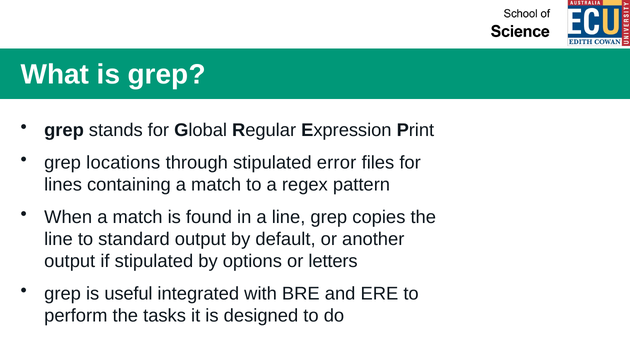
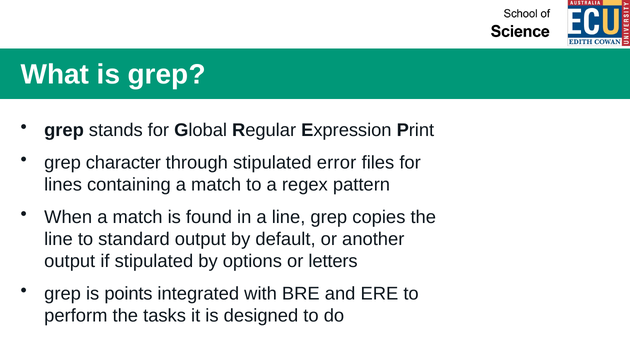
locations: locations -> character (123, 163)
useful: useful -> points (128, 294)
